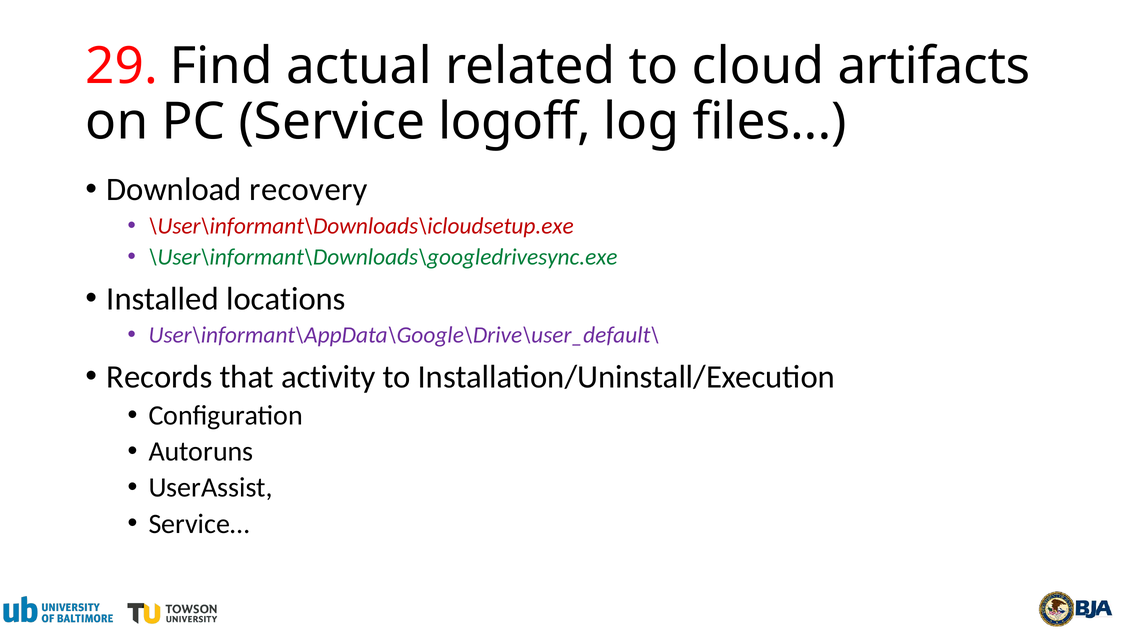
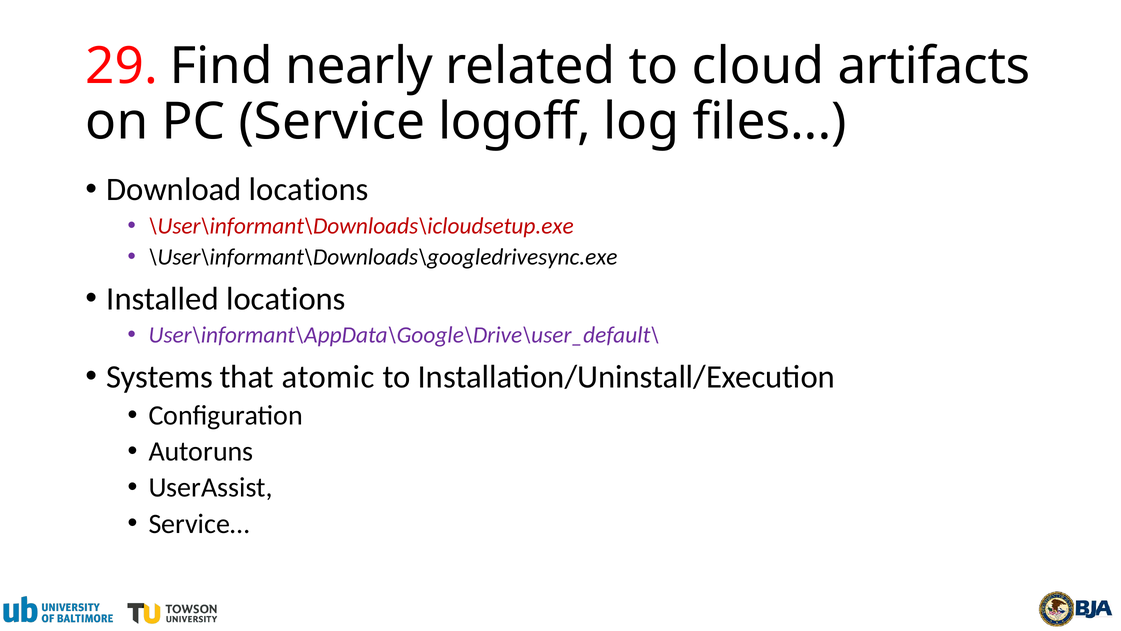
actual: actual -> nearly (359, 66)
Download recovery: recovery -> locations (309, 189)
\User\informant\Downloads\googledrivesync.exe colour: green -> black (383, 257)
Records: Records -> Systems (160, 377)
activity: activity -> atomic (328, 377)
